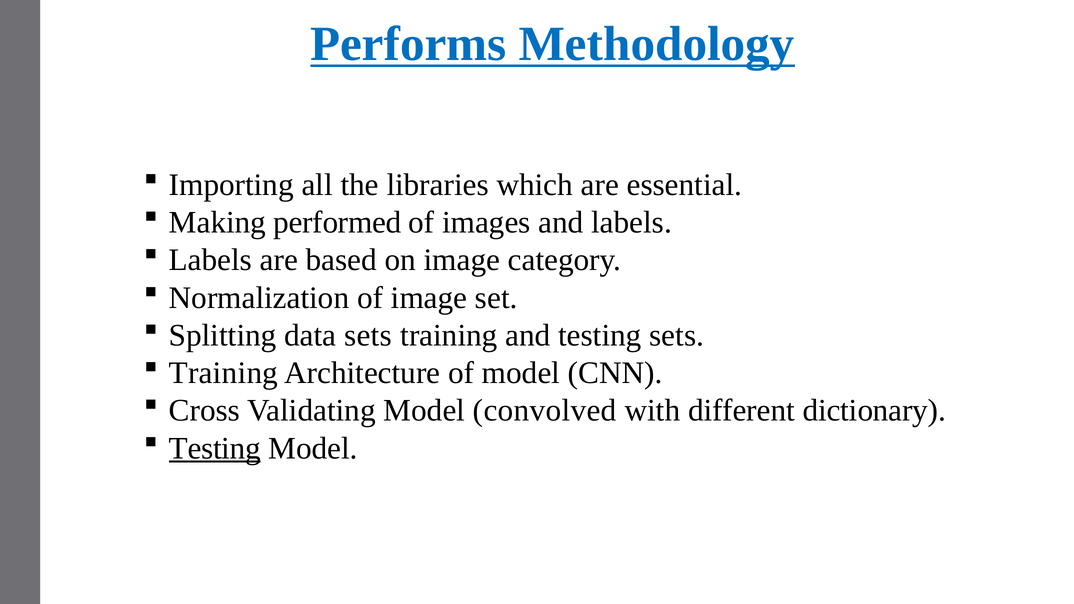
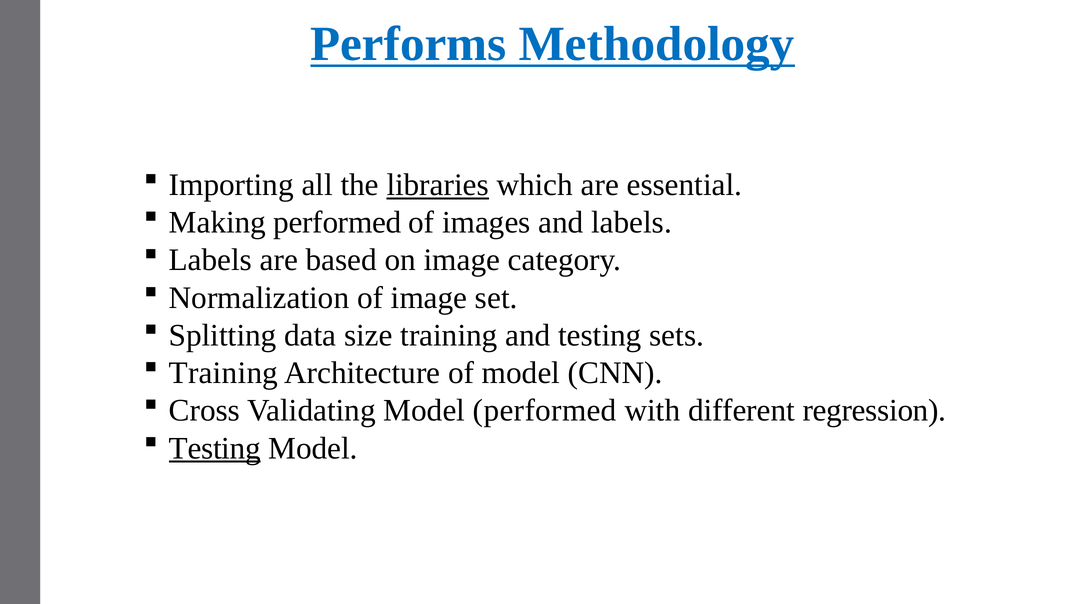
libraries underline: none -> present (438, 185)
data sets: sets -> size (368, 335)
Model convolved: convolved -> performed (545, 411)
dictionary: dictionary -> regression (874, 411)
